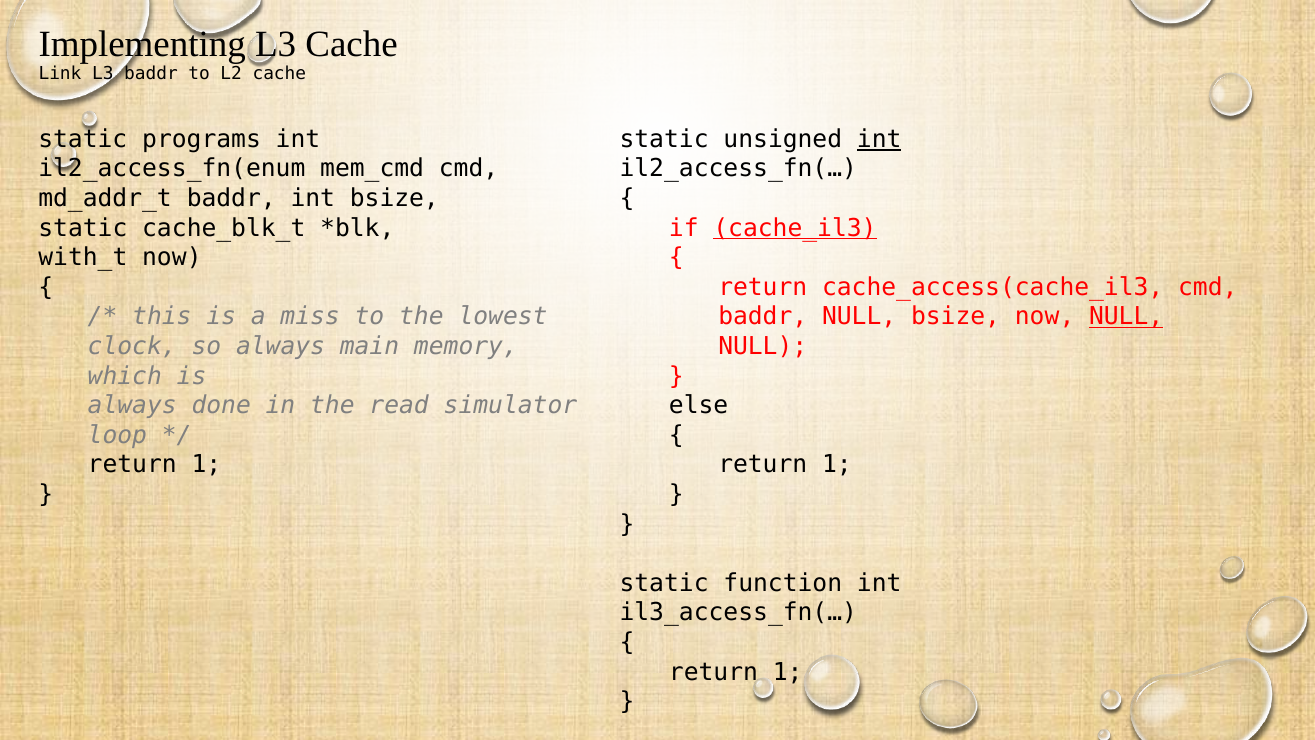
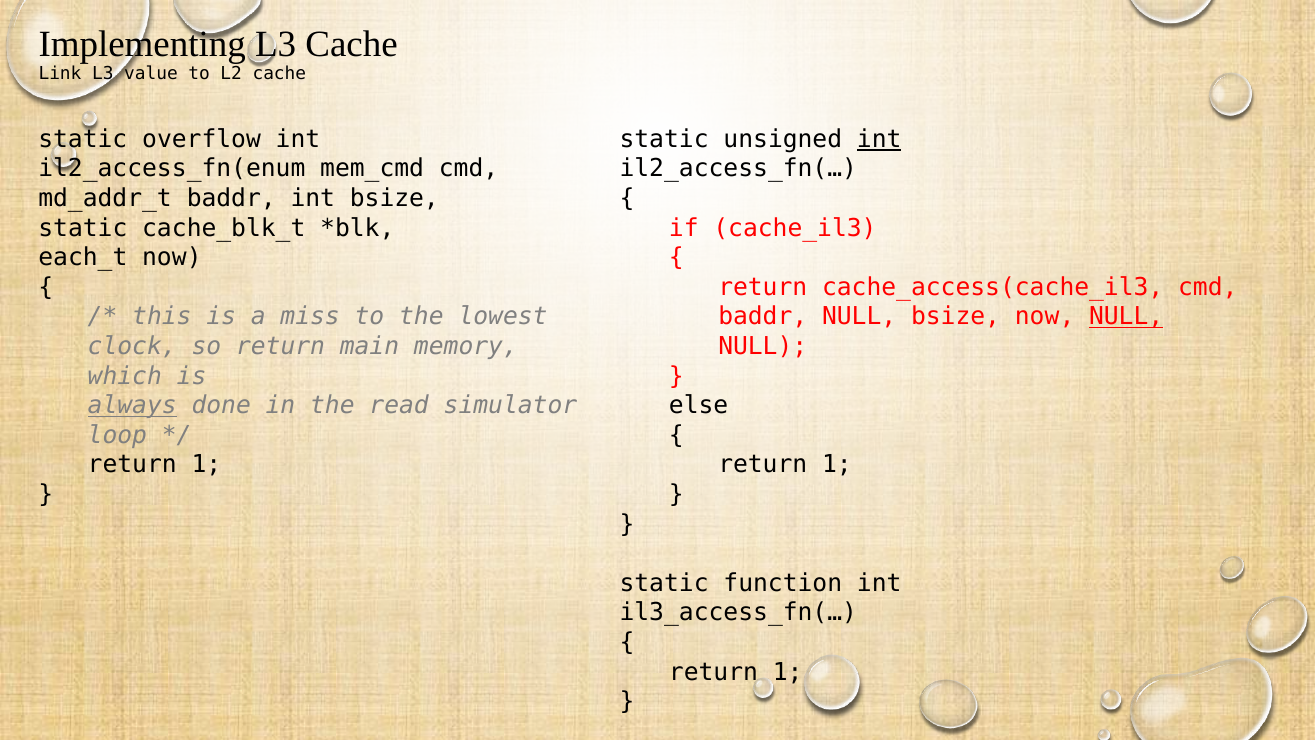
L3 baddr: baddr -> value (151, 74)
programs: programs -> overflow (202, 139)
cache_il3 underline: present -> none (795, 228)
with_t: with_t -> each_t (83, 258)
so always: always -> return (281, 346)
always underline: none -> present (132, 405)
